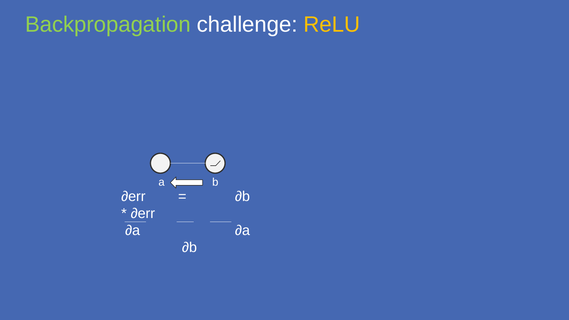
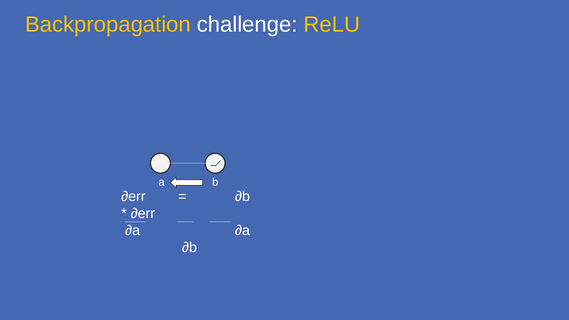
Backpropagation colour: light green -> yellow (108, 25)
